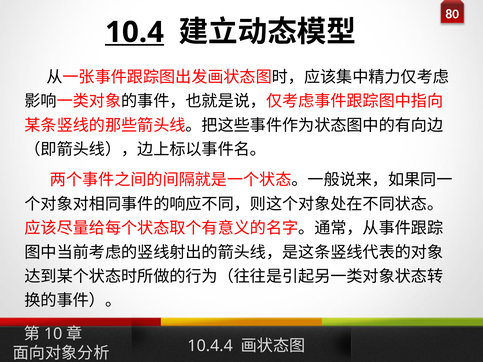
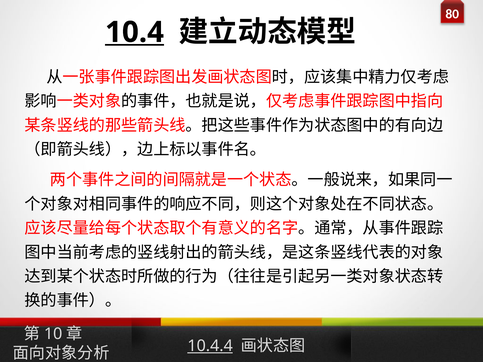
10.4.4 underline: none -> present (210, 346)
